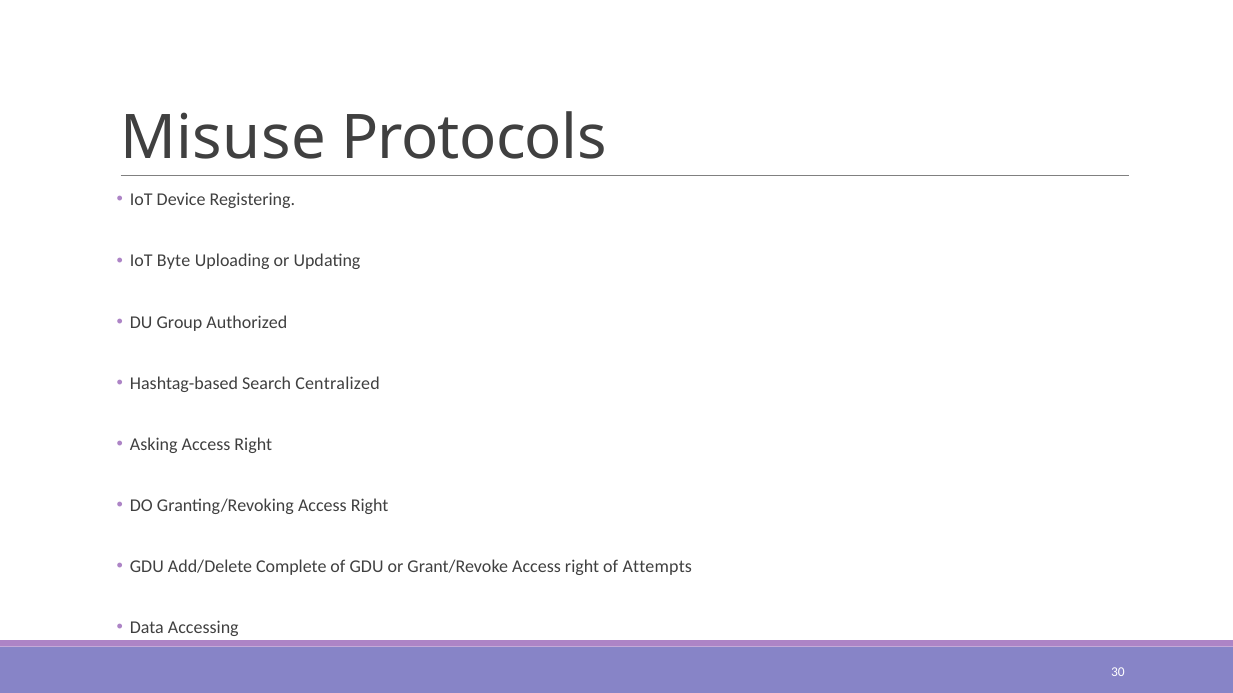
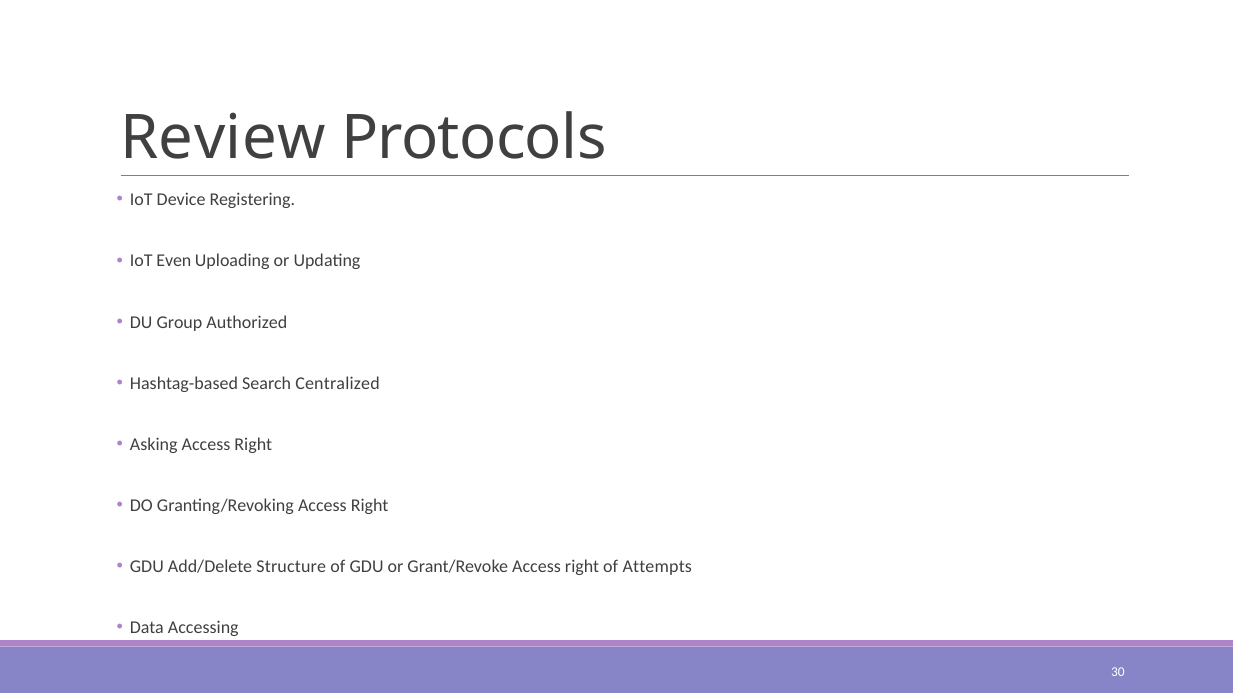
Misuse: Misuse -> Review (223, 138)
Byte: Byte -> Even (174, 261)
Complete: Complete -> Structure (291, 567)
